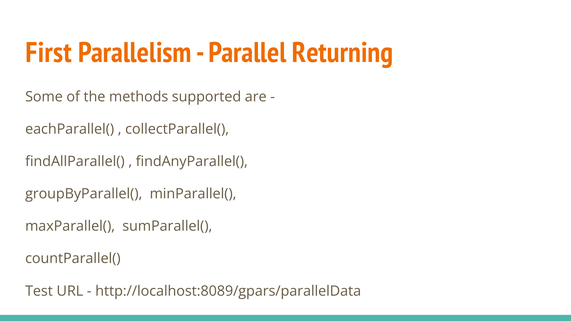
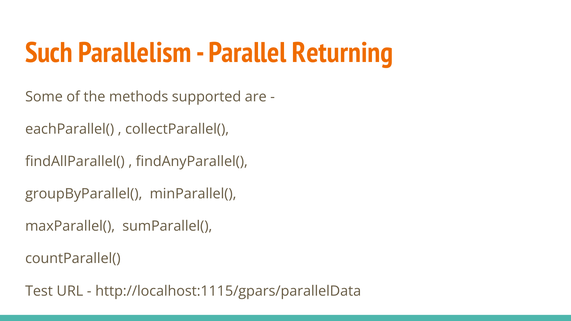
First: First -> Such (49, 53)
http://localhost:8089/gpars/parallelData: http://localhost:8089/gpars/parallelData -> http://localhost:1115/gpars/parallelData (228, 291)
